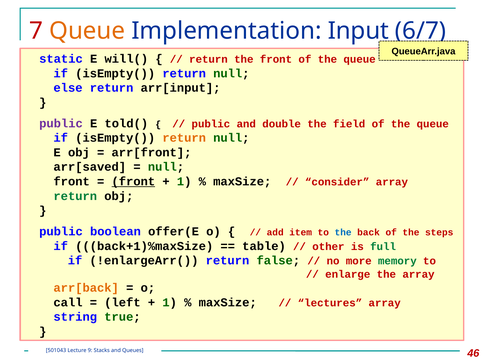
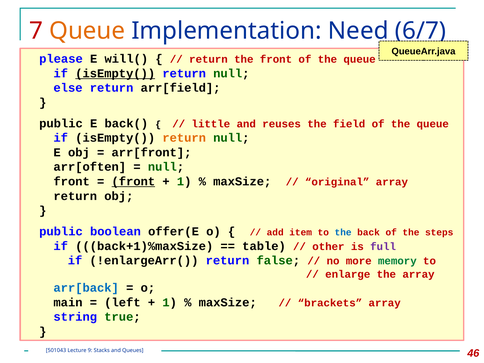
Input: Input -> Need (358, 31)
static: static -> please (61, 59)
isEmpty( underline: none -> present (115, 73)
arr[input: arr[input -> arr[field (181, 88)
public colour: purple -> black (61, 123)
told(: told( -> back( (126, 123)
public: public -> little (211, 124)
double: double -> reuses (282, 124)
arr[saved: arr[saved -> arr[often (90, 167)
consider: consider -> original (337, 182)
return colour: green -> black (75, 196)
full colour: green -> purple (383, 246)
arr[back colour: orange -> blue (86, 288)
call: call -> main (68, 302)
lectures: lectures -> brackets (330, 303)
